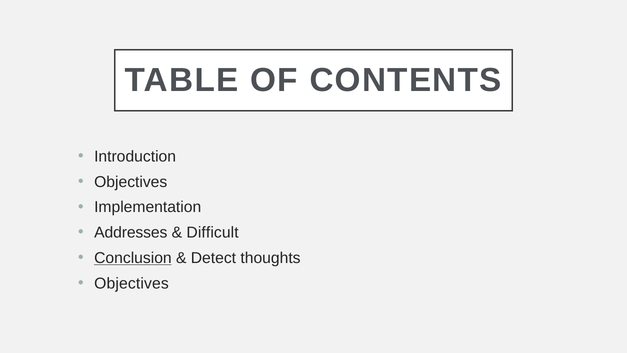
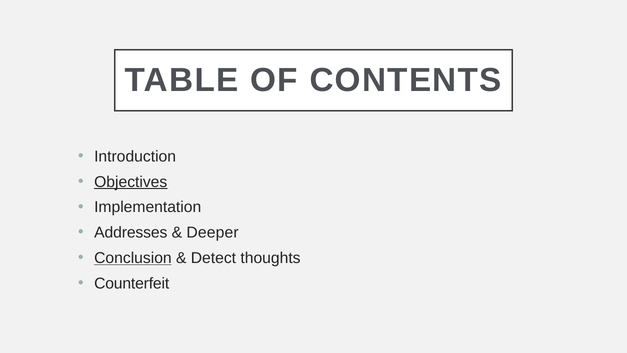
Objectives underline: none -> present (131, 182)
Difficult: Difficult -> Deeper (213, 232)
Objectives: Objectives -> Counterfeit (132, 283)
